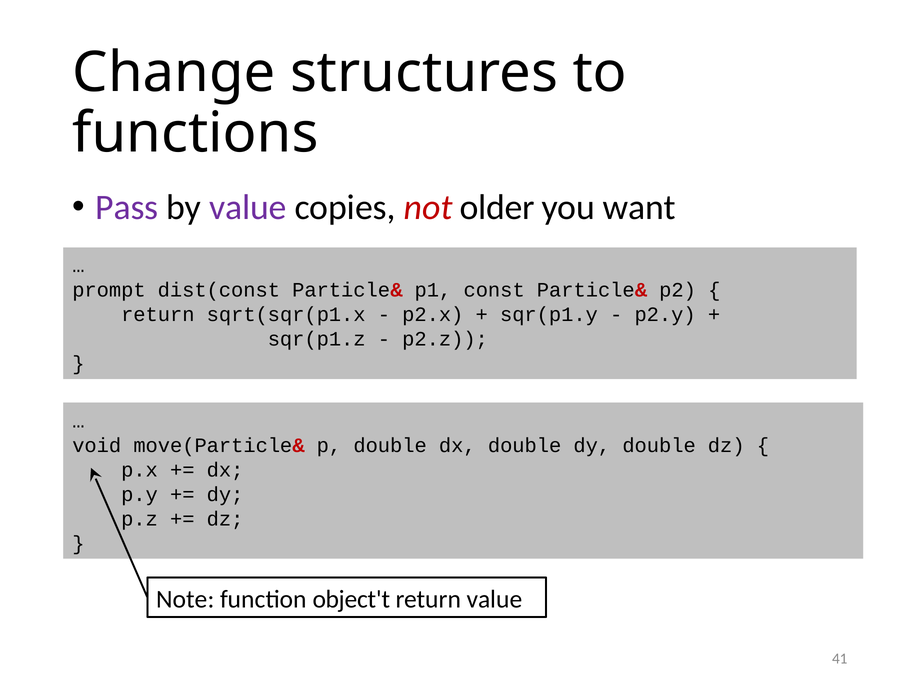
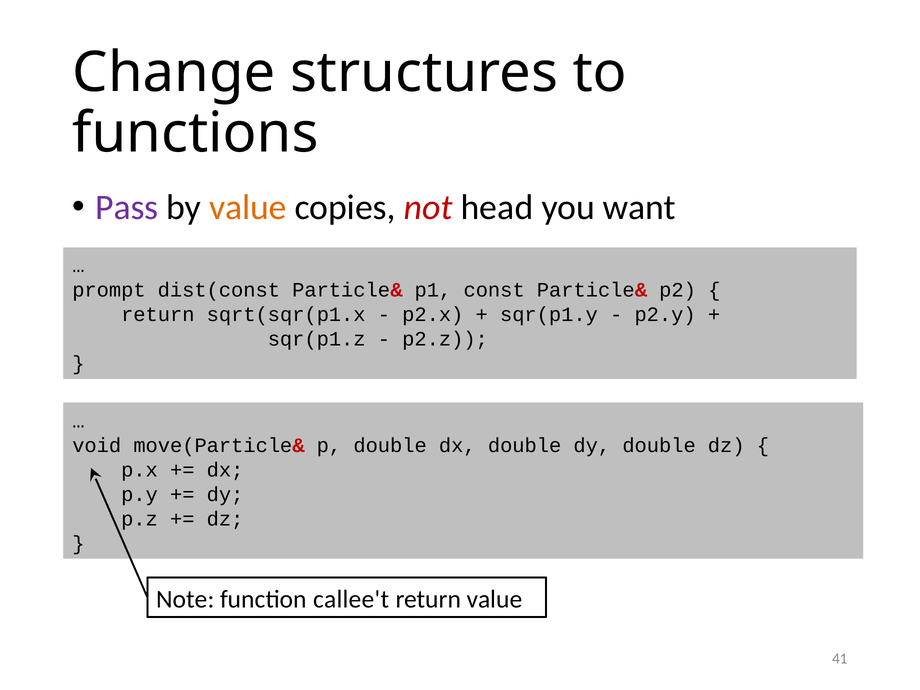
value colour: purple -> orange (248, 207)
older: older -> head (497, 207)
object't: object't -> callee't (351, 599)
